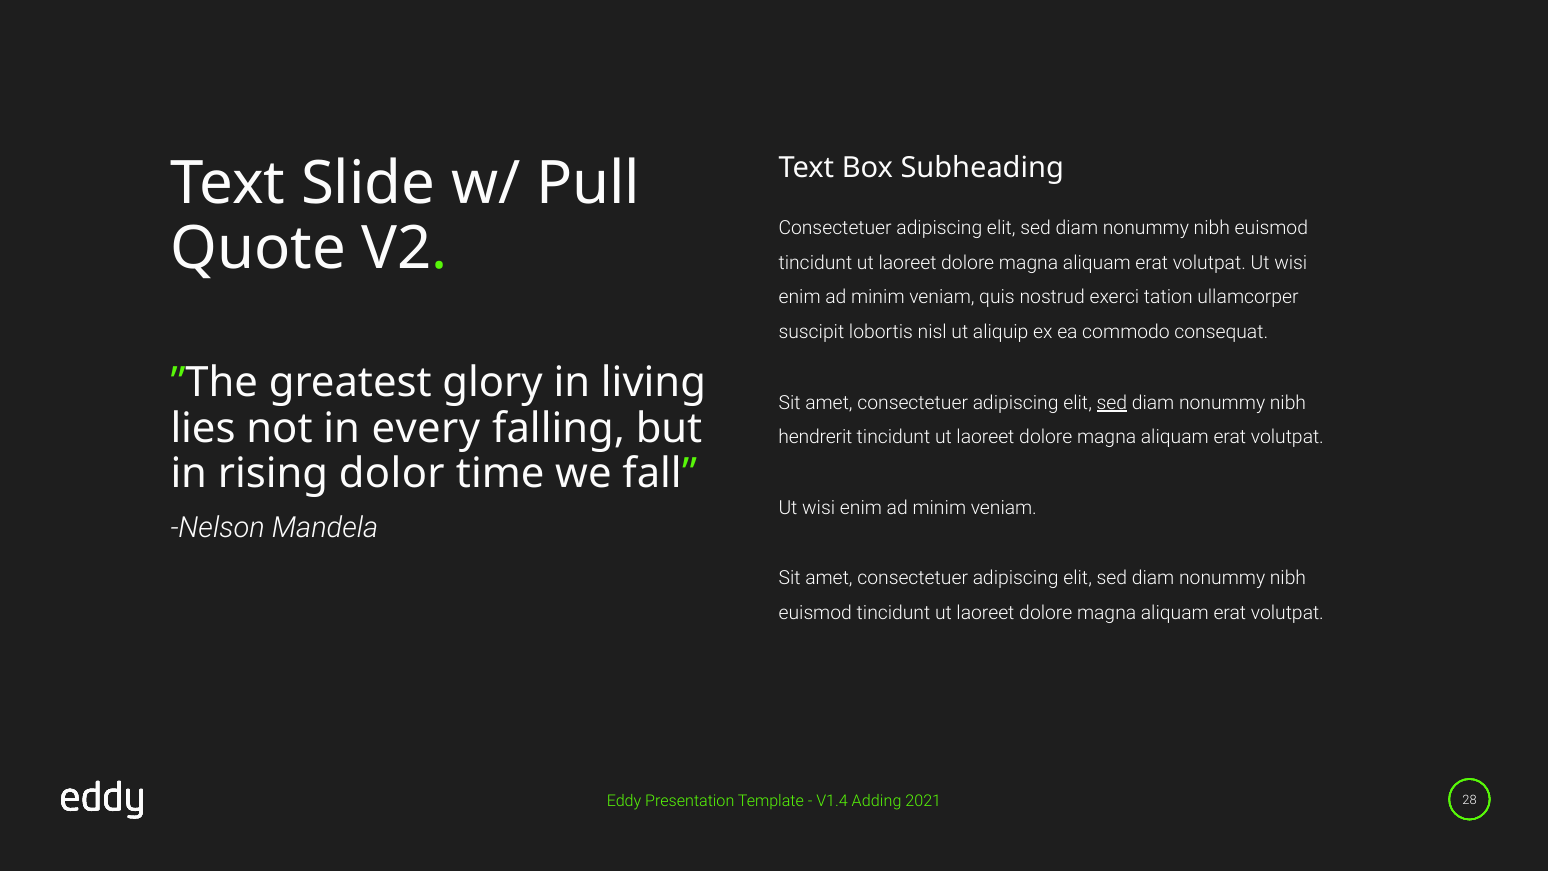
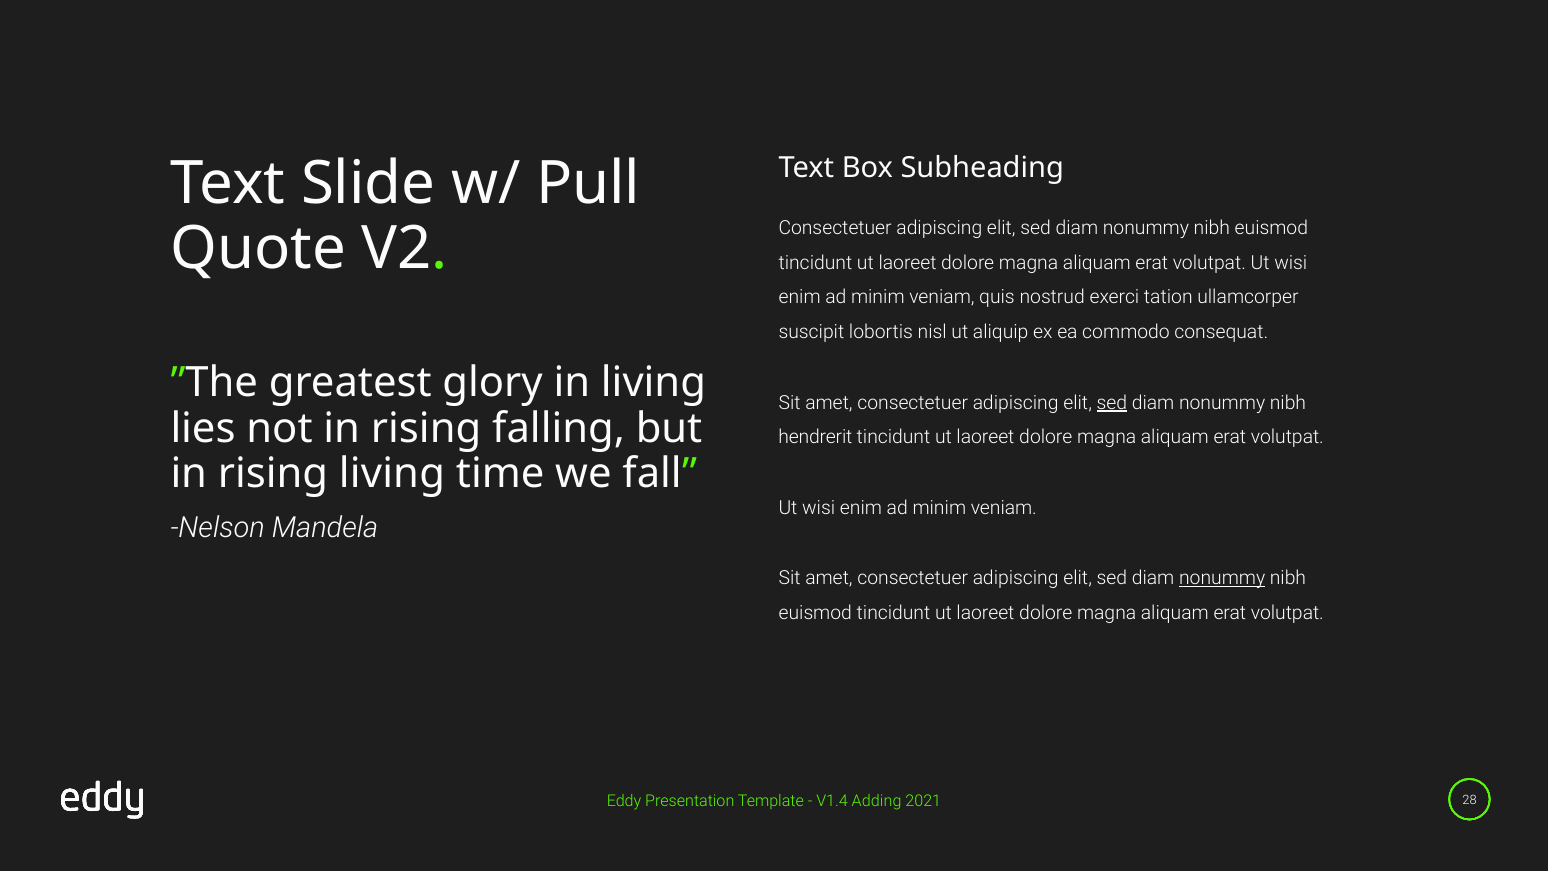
not in every: every -> rising (426, 428)
rising dolor: dolor -> living (392, 473)
nonummy underline: none -> present (1222, 578)
